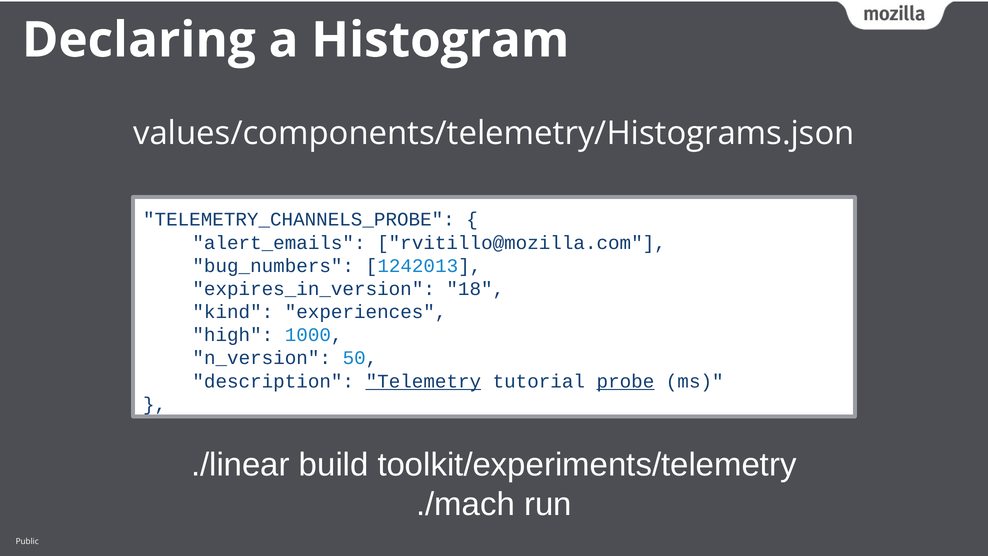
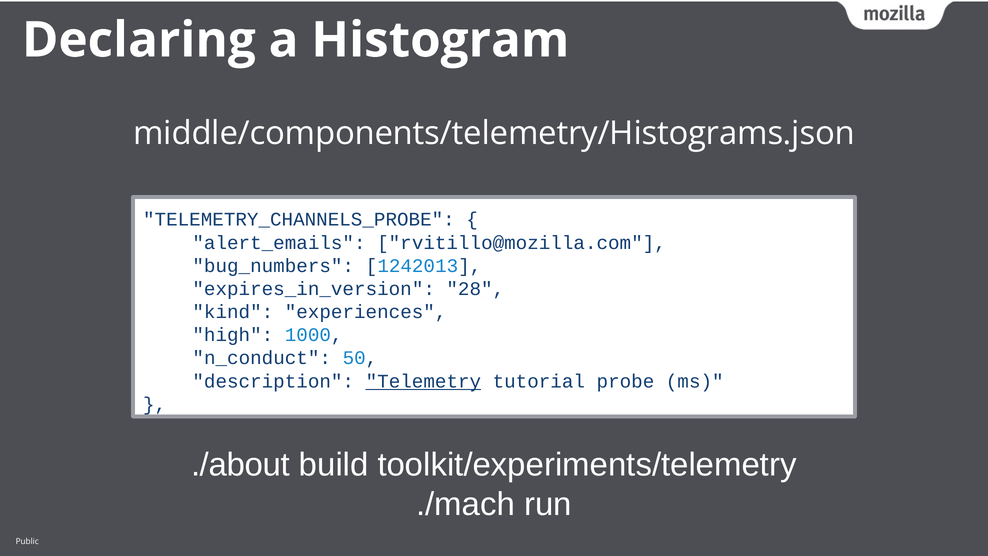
values/components/telemetry/Histograms.json: values/components/telemetry/Histograms.json -> middle/components/telemetry/Histograms.json (494, 133)
18: 18 -> 28 (475, 289)
n_version: n_version -> n_conduct (262, 358)
probe underline: present -> none (625, 381)
./linear: ./linear -> ./about (241, 465)
